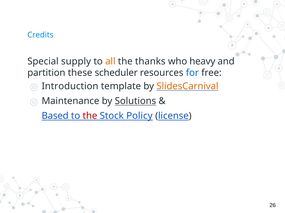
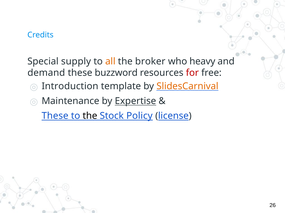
thanks: thanks -> broker (150, 62)
partition: partition -> demand (46, 73)
scheduler: scheduler -> buzzword (116, 73)
for colour: blue -> red (192, 73)
Solutions: Solutions -> Expertise (135, 101)
Based: Based -> These (55, 116)
the colour: red -> black (90, 116)
